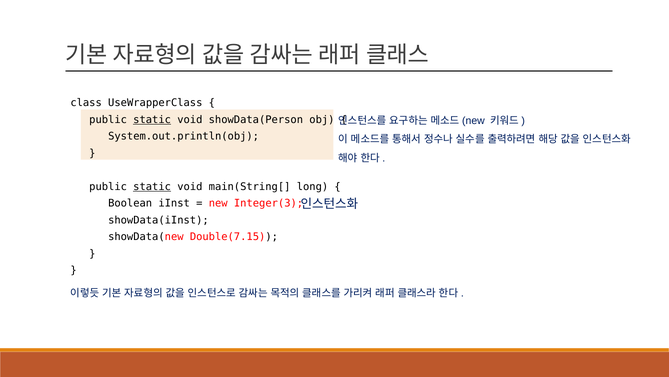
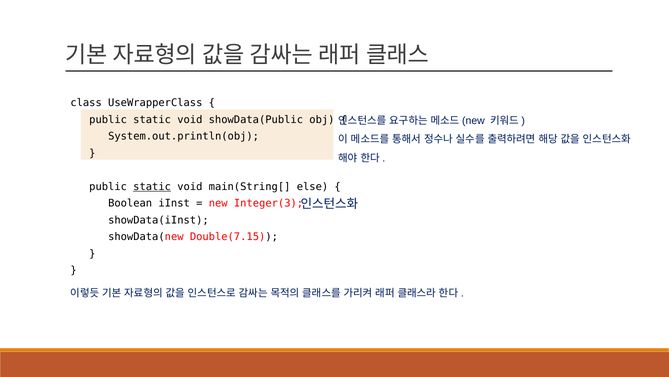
static underline: present -> none (152, 119)
showData(Person: showData(Person -> showData(Public (256, 119)
long: long -> else (312, 186)
